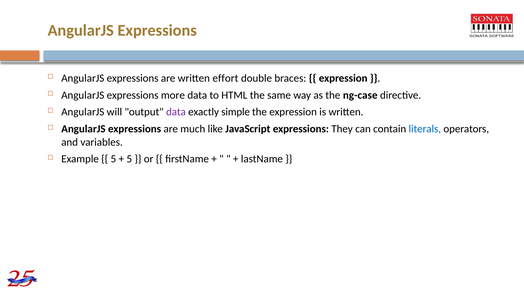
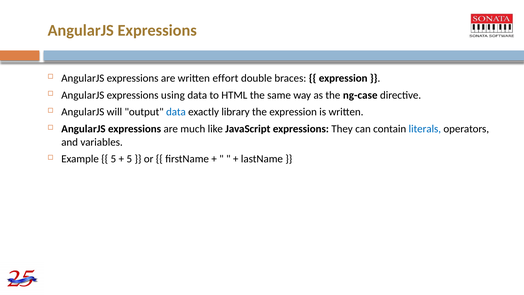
more: more -> using (173, 95)
data colour: purple -> blue (176, 112)
simple: simple -> library (236, 112)
